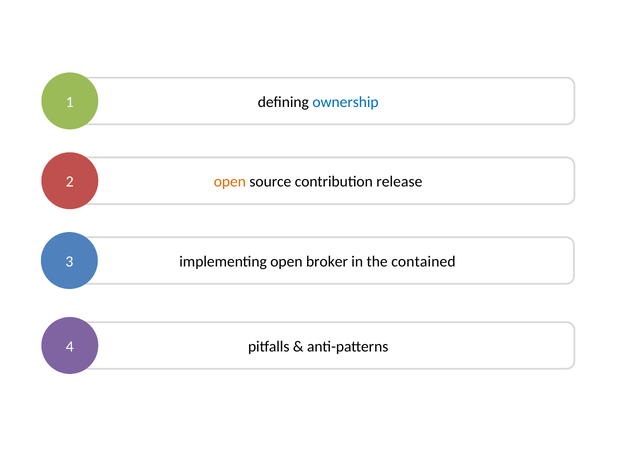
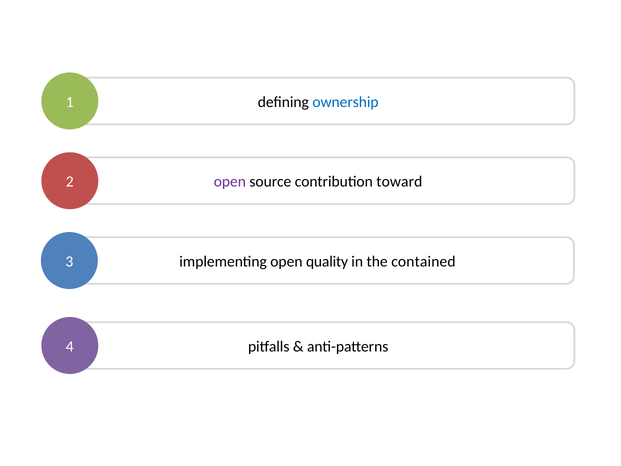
open colour: orange -> purple (230, 182)
release: release -> toward (399, 182)
broker: broker -> quality (327, 261)
